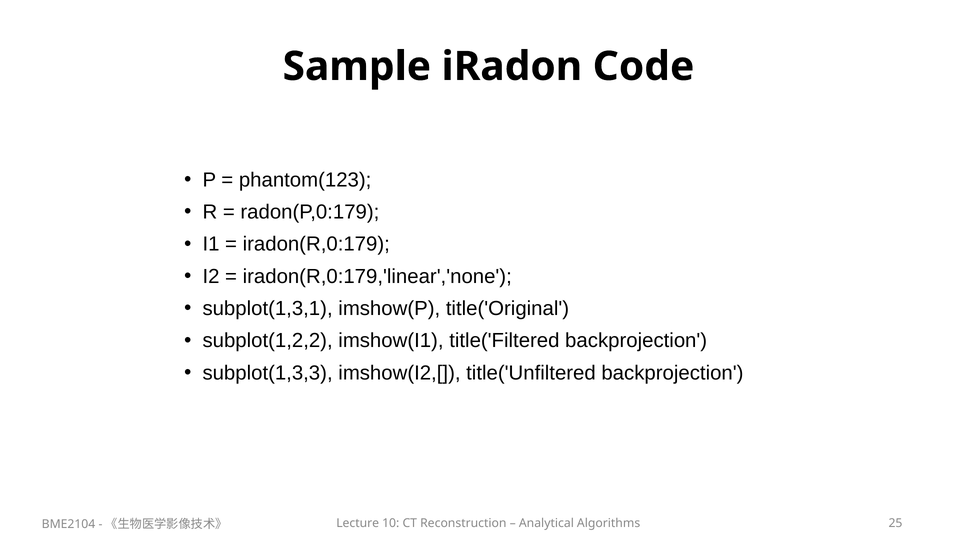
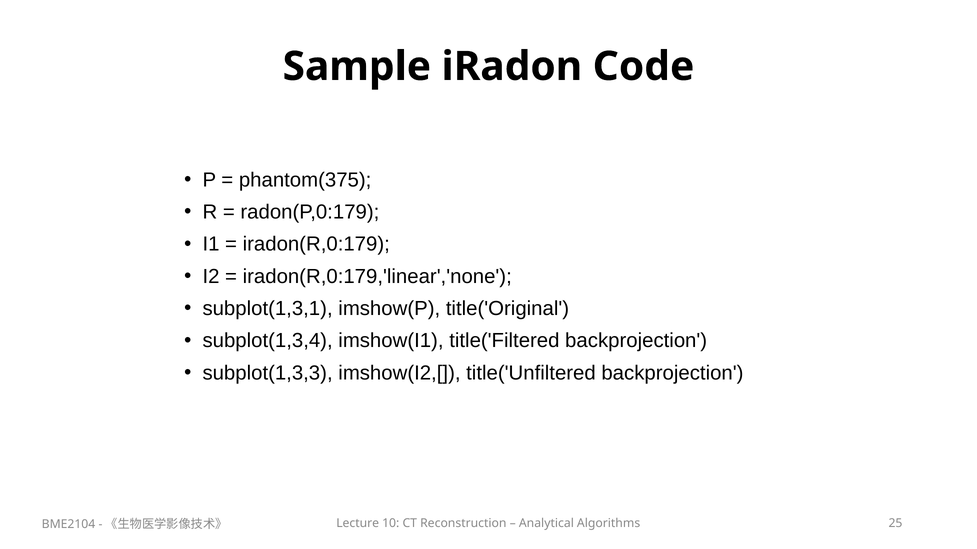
phantom(123: phantom(123 -> phantom(375 (305, 180)
subplot(1,2,2: subplot(1,2,2 -> subplot(1,3,4 (268, 341)
